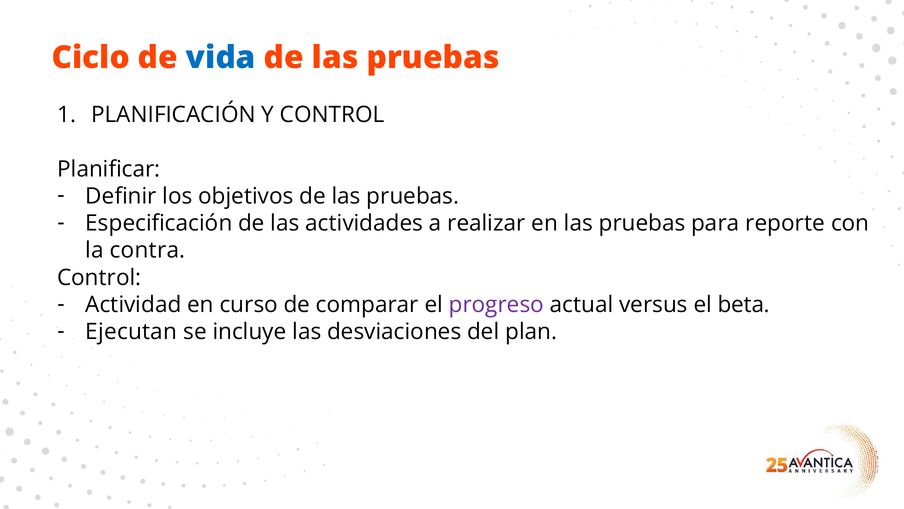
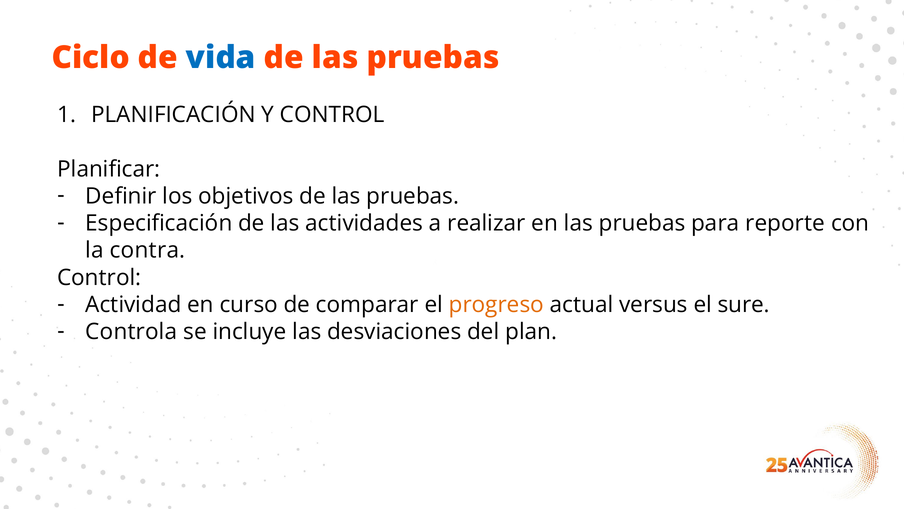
progreso colour: purple -> orange (496, 305)
beta: beta -> sure (744, 305)
Ejecutan: Ejecutan -> Controla (131, 332)
